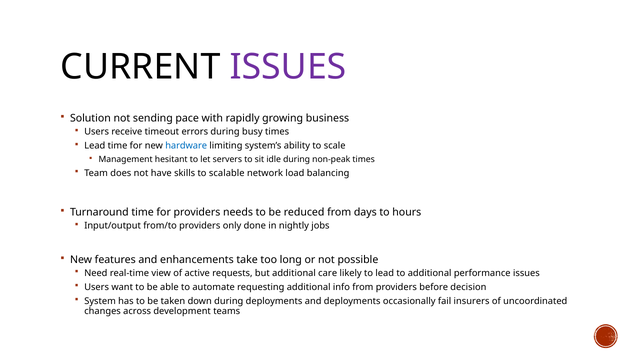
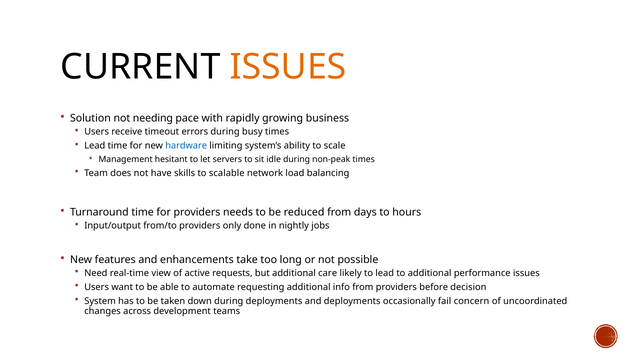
ISSUES colour: purple -> orange (288, 67)
sending: sending -> needing (153, 119)
insurers: insurers -> concern (472, 301)
